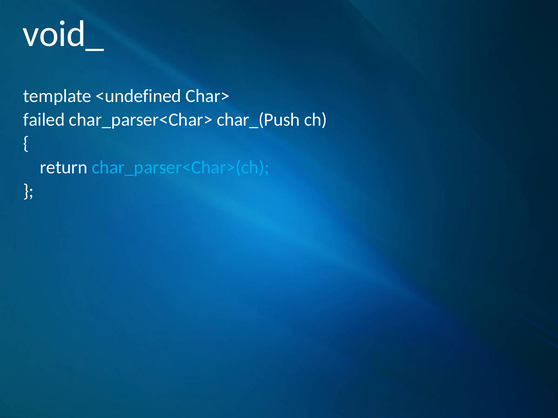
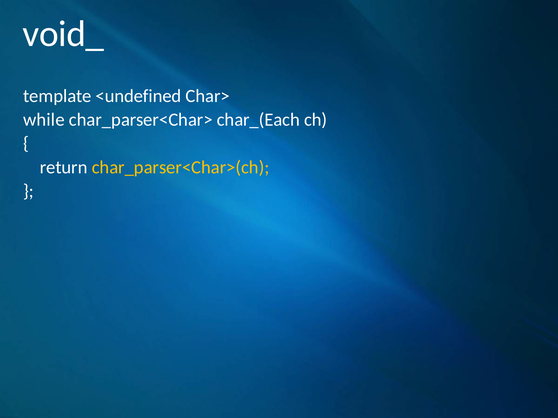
failed: failed -> while (44, 120)
char_(Push: char_(Push -> char_(Each (258, 120)
char_parser<Char>(ch colour: light blue -> yellow (181, 167)
